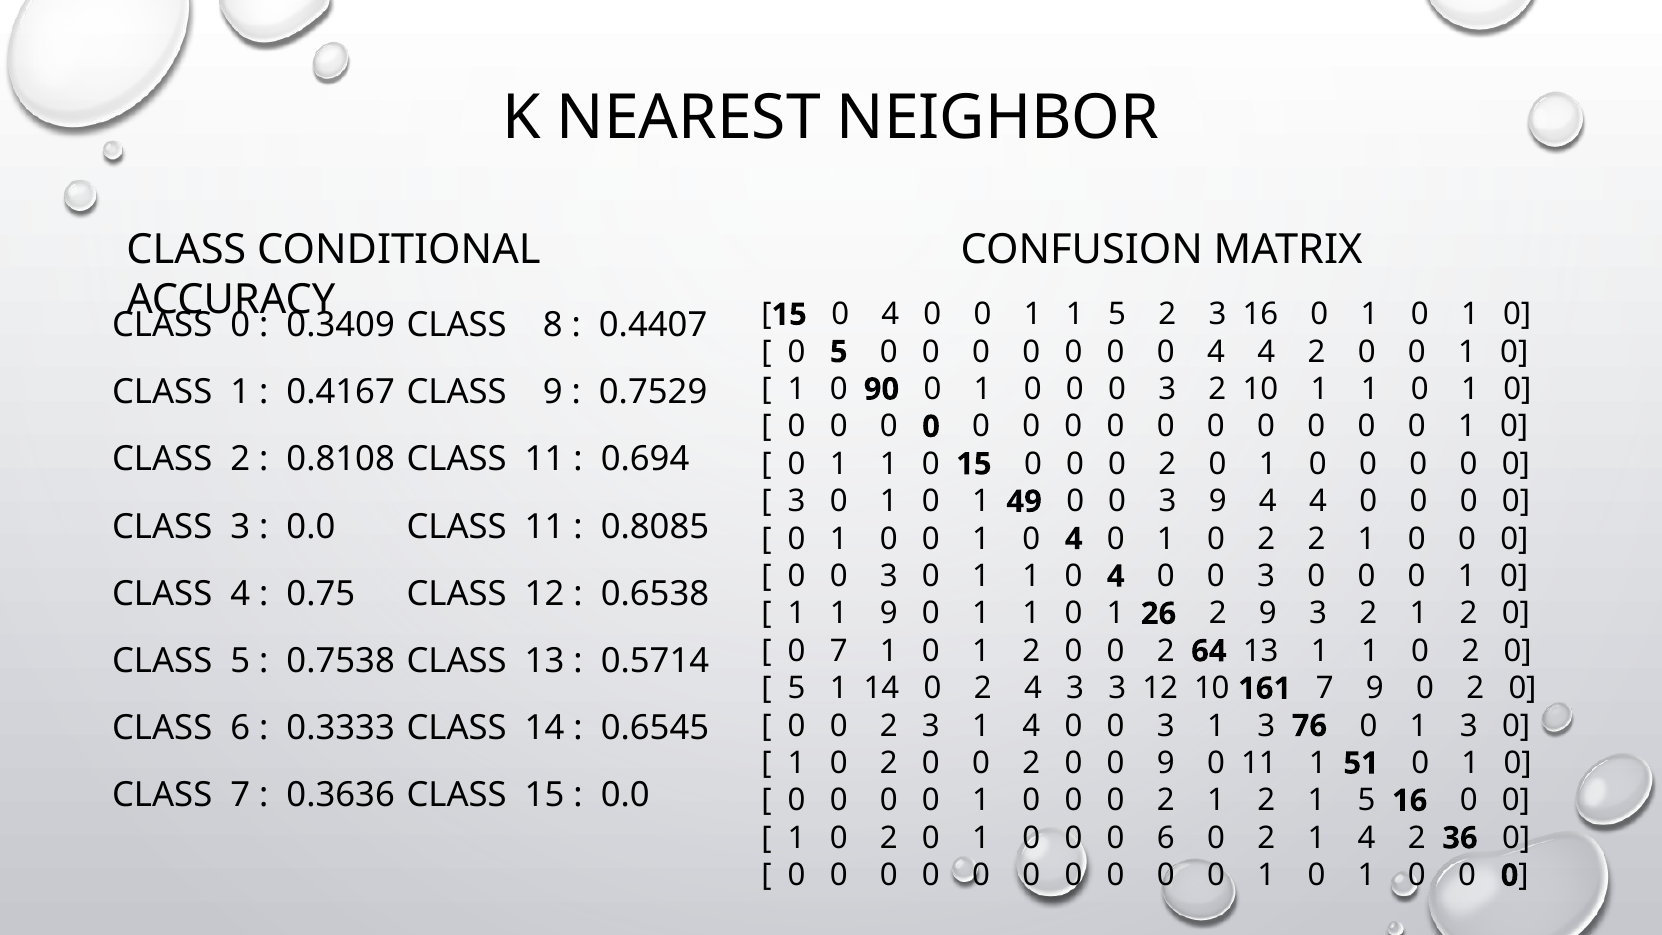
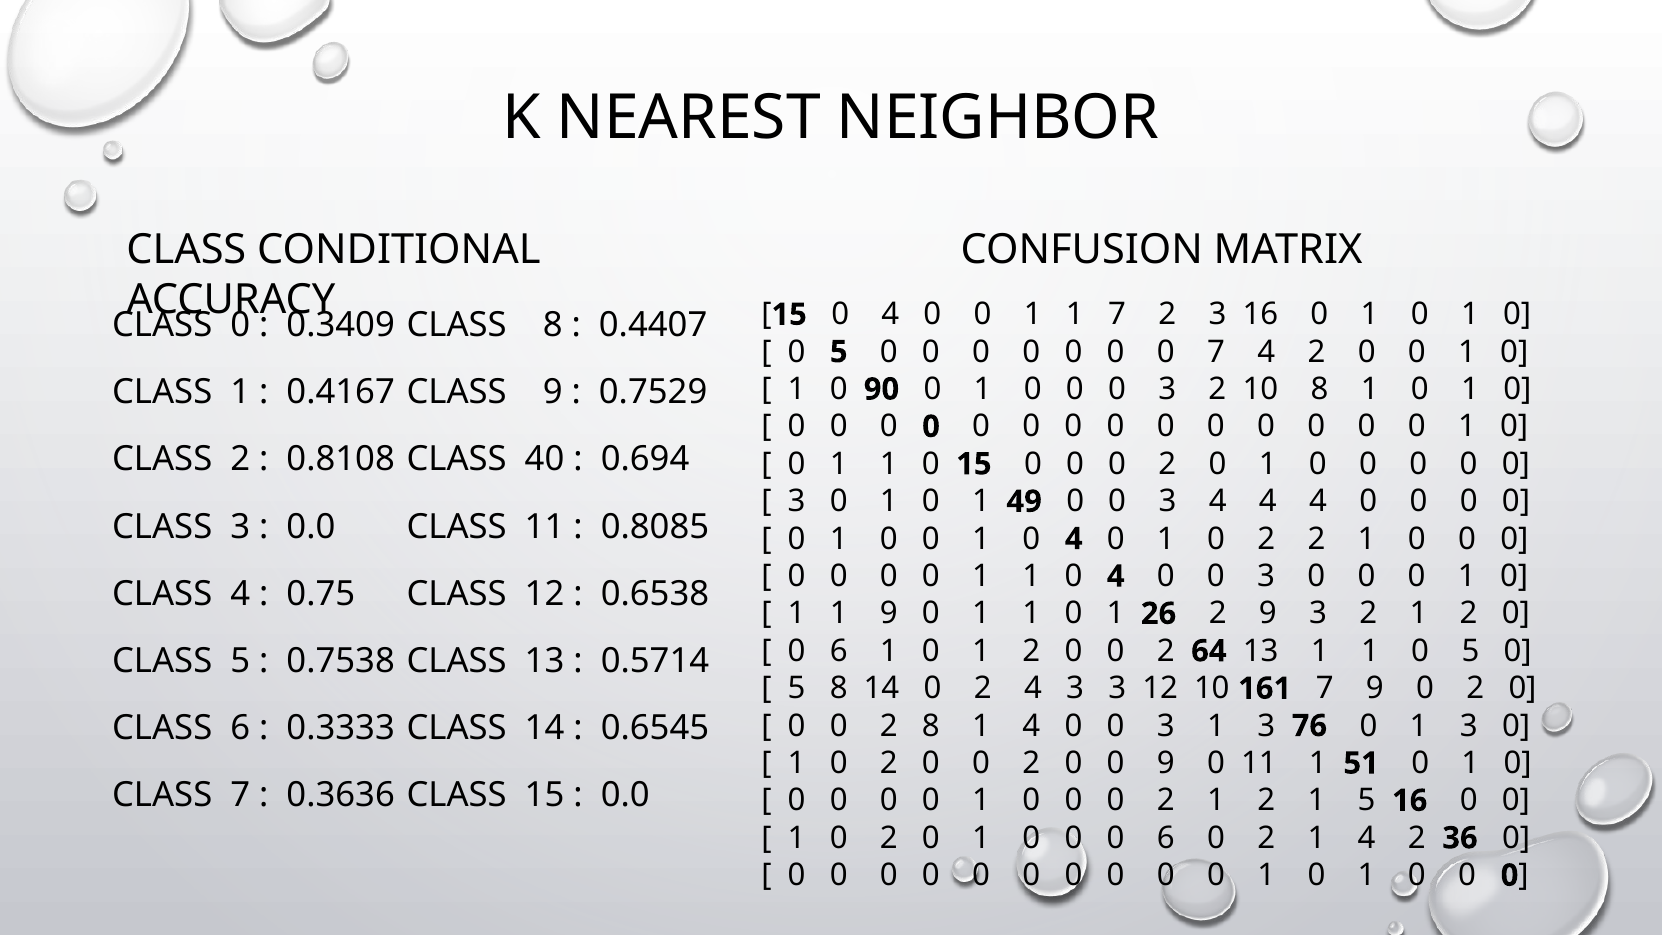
1 1 5: 5 -> 7 (1117, 314)
0 0 4: 4 -> 7 (1216, 352)
10 1: 1 -> 8 (1319, 389)
11: 11 -> 40 (545, 459)
3 9: 9 -> 4 (1218, 501)
3: 3 -> 0 (889, 576)
7: 7 -> 6 (839, 651)
1 1 0 2: 2 -> 5 (1470, 651)
5 1: 1 -> 8 (839, 688)
0 2 3: 3 -> 8 (931, 726)
